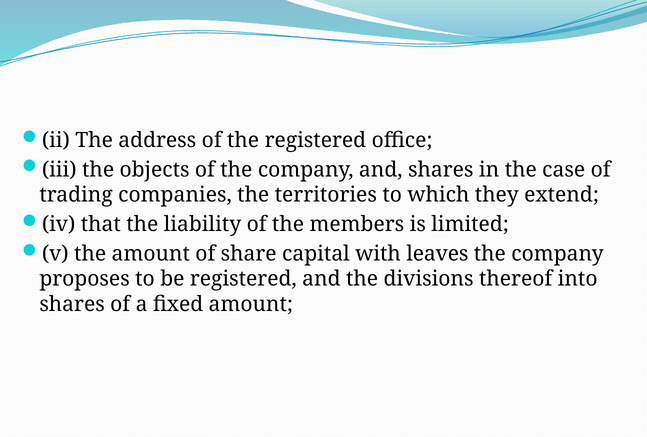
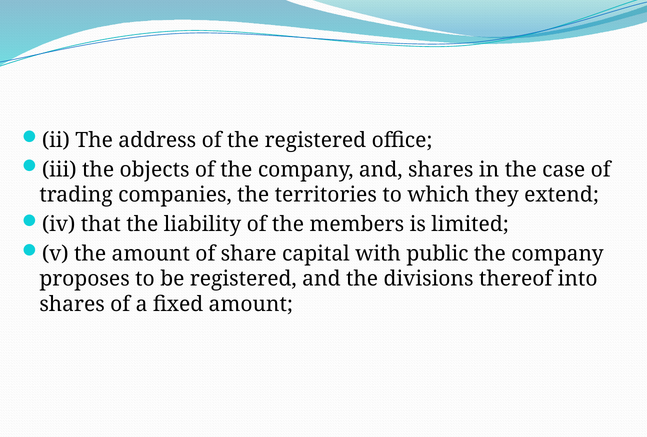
leaves: leaves -> public (437, 254)
